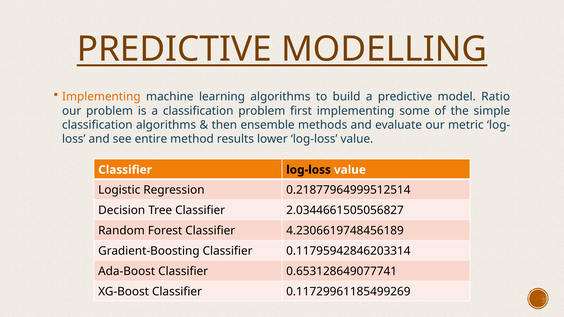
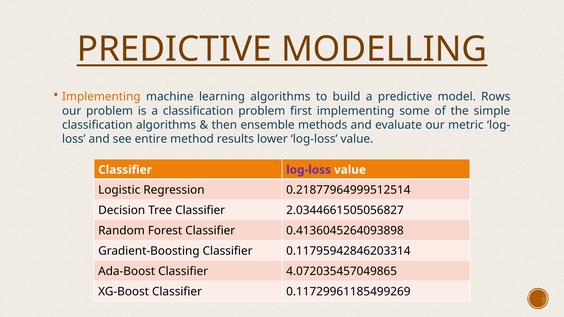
Ratio: Ratio -> Rows (496, 97)
log-loss colour: black -> purple (309, 170)
4.2306619748456189: 4.2306619748456189 -> 0.4136045264093898 (345, 231)
0.653128649077741: 0.653128649077741 -> 4.072035457049865 (342, 272)
